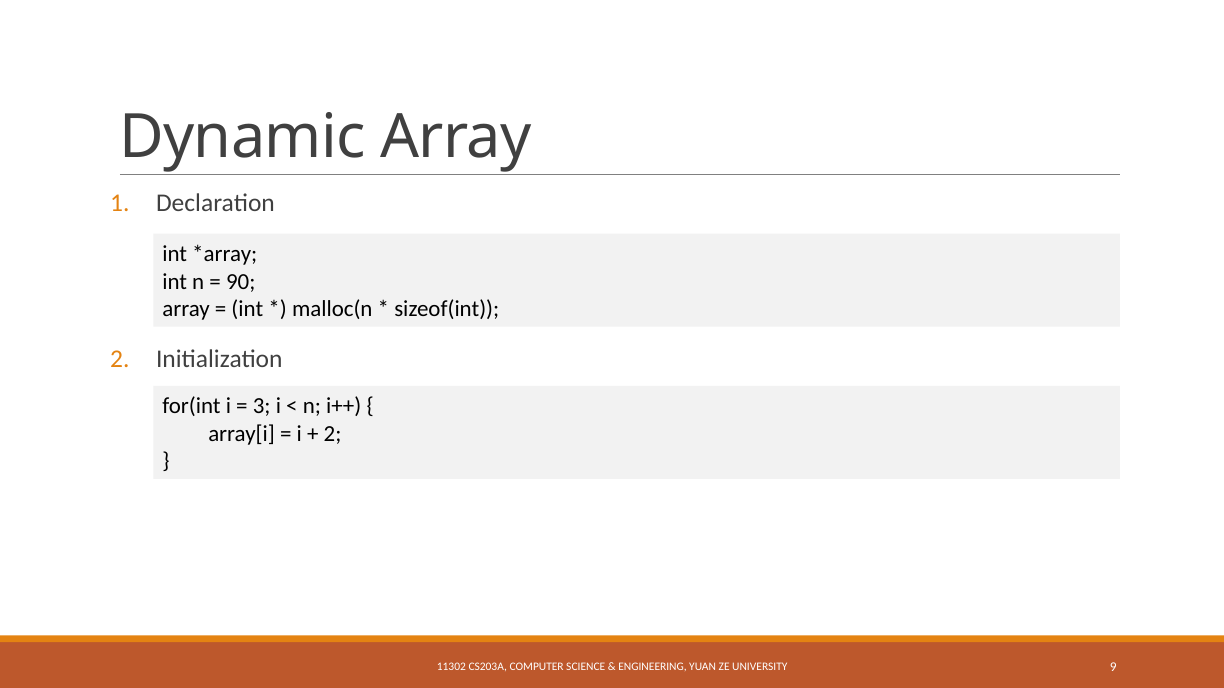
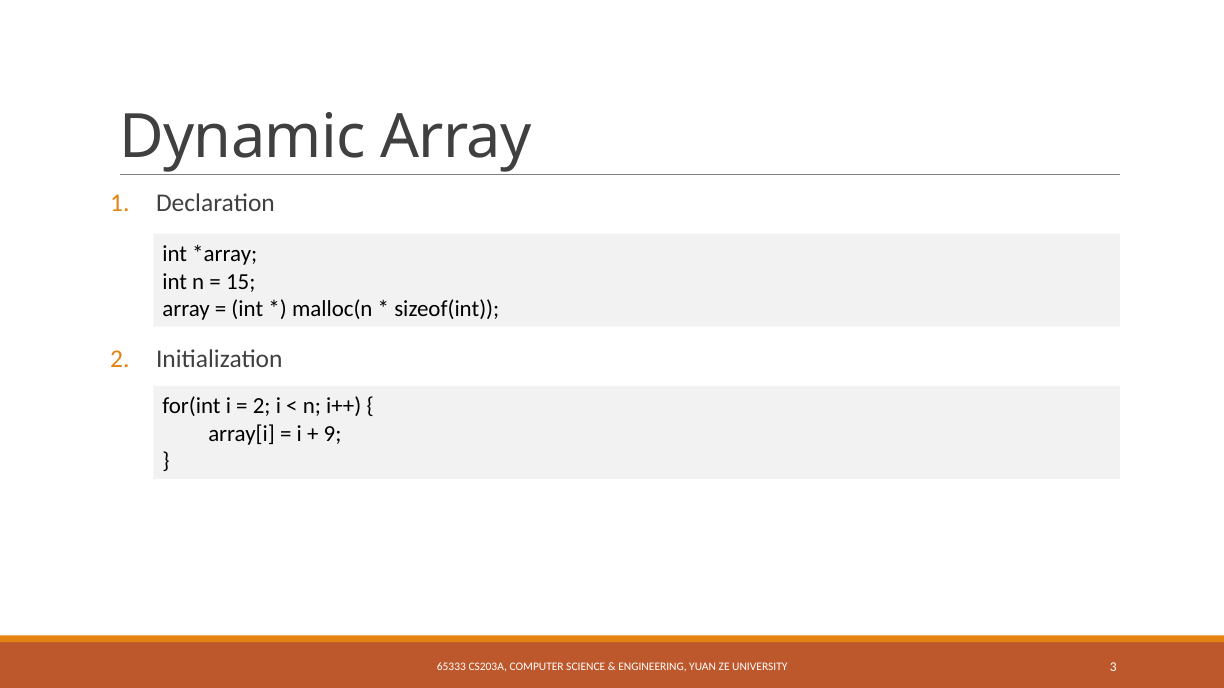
90: 90 -> 15 (241, 282)
3: 3 -> 2 (262, 407)
2: 2 -> 9 (333, 434)
11302: 11302 -> 65333 (451, 668)
9: 9 -> 3 (1113, 668)
